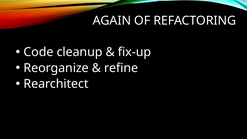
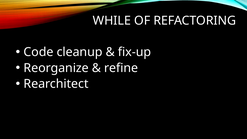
AGAIN: AGAIN -> WHILE (112, 21)
